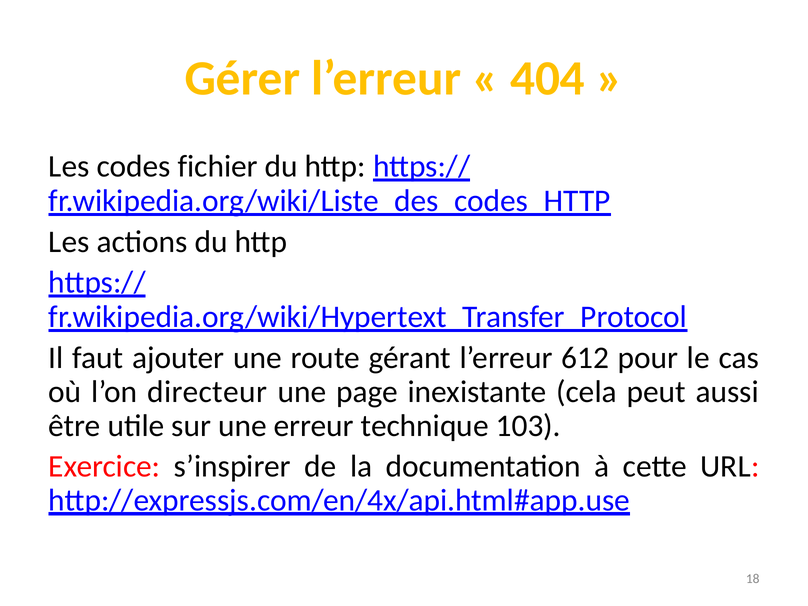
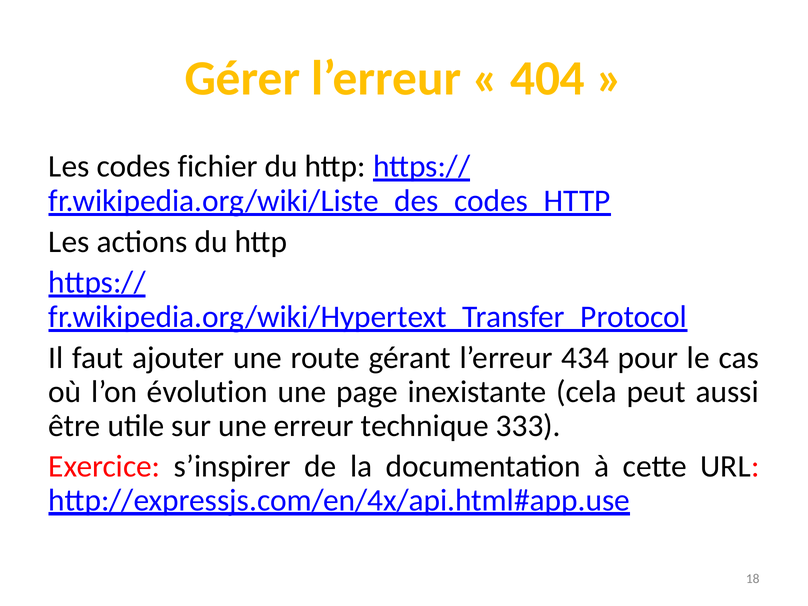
612: 612 -> 434 (585, 358)
directeur: directeur -> évolution (207, 392)
103: 103 -> 333 (528, 426)
